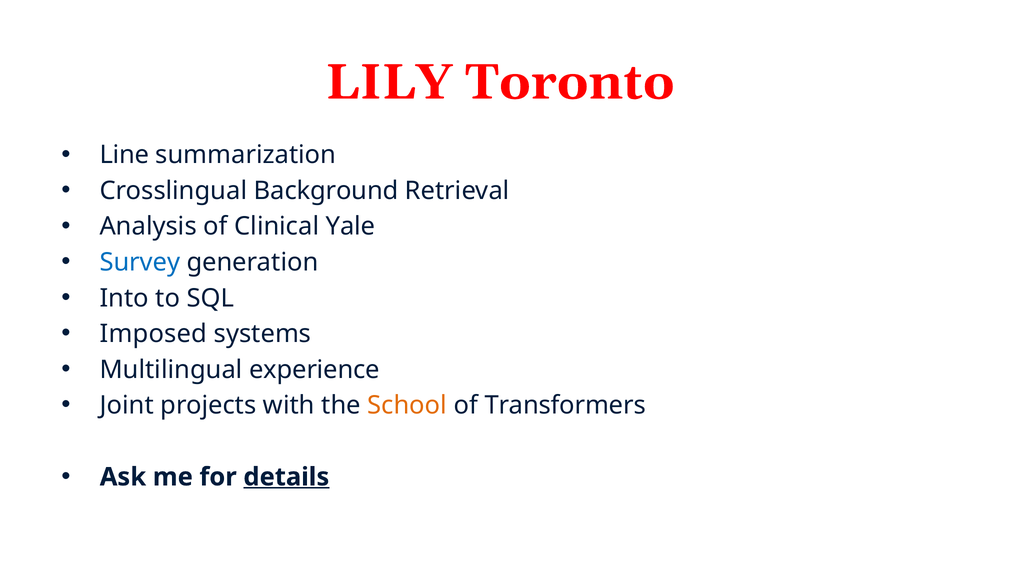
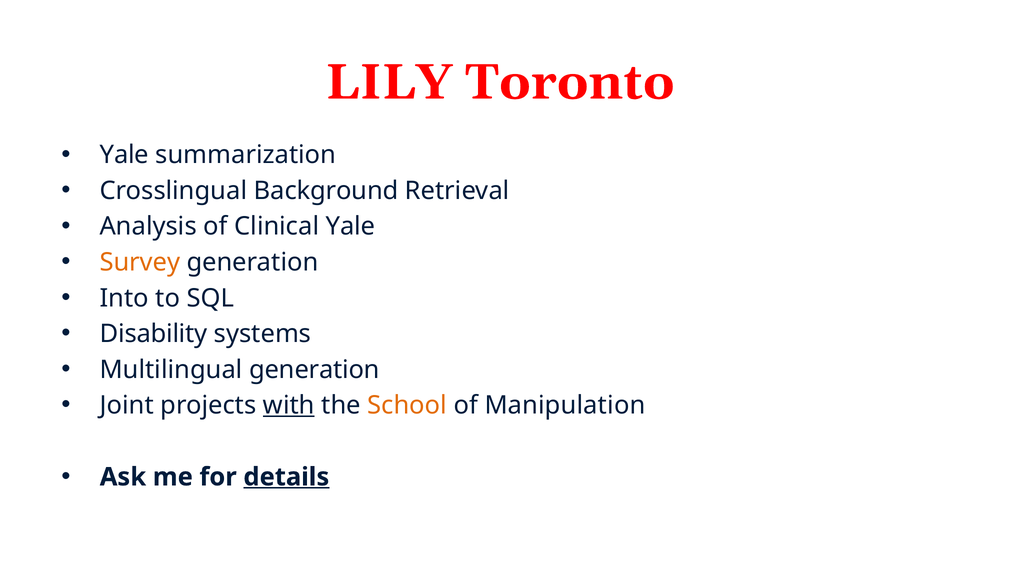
Line: Line -> Yale (124, 155)
Survey colour: blue -> orange (140, 263)
Imposed: Imposed -> Disability (154, 334)
Multilingual experience: experience -> generation (314, 370)
with underline: none -> present (289, 406)
Transformers: Transformers -> Manipulation (565, 406)
